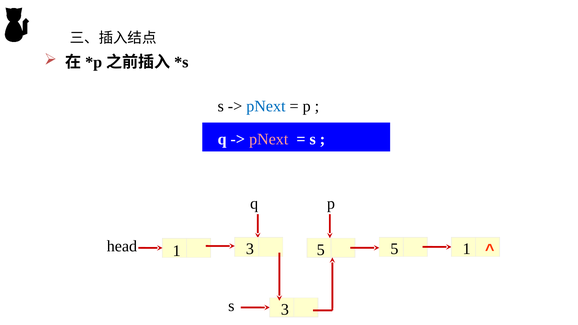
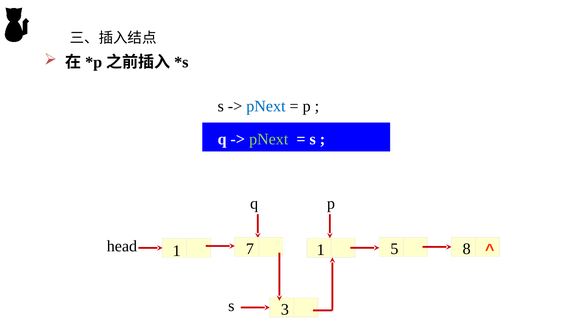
pNext colour: pink -> light green (269, 139)
head 5: 5 -> 1 (321, 250)
5 1: 1 -> 8 (467, 249)
1 3: 3 -> 7 (250, 249)
